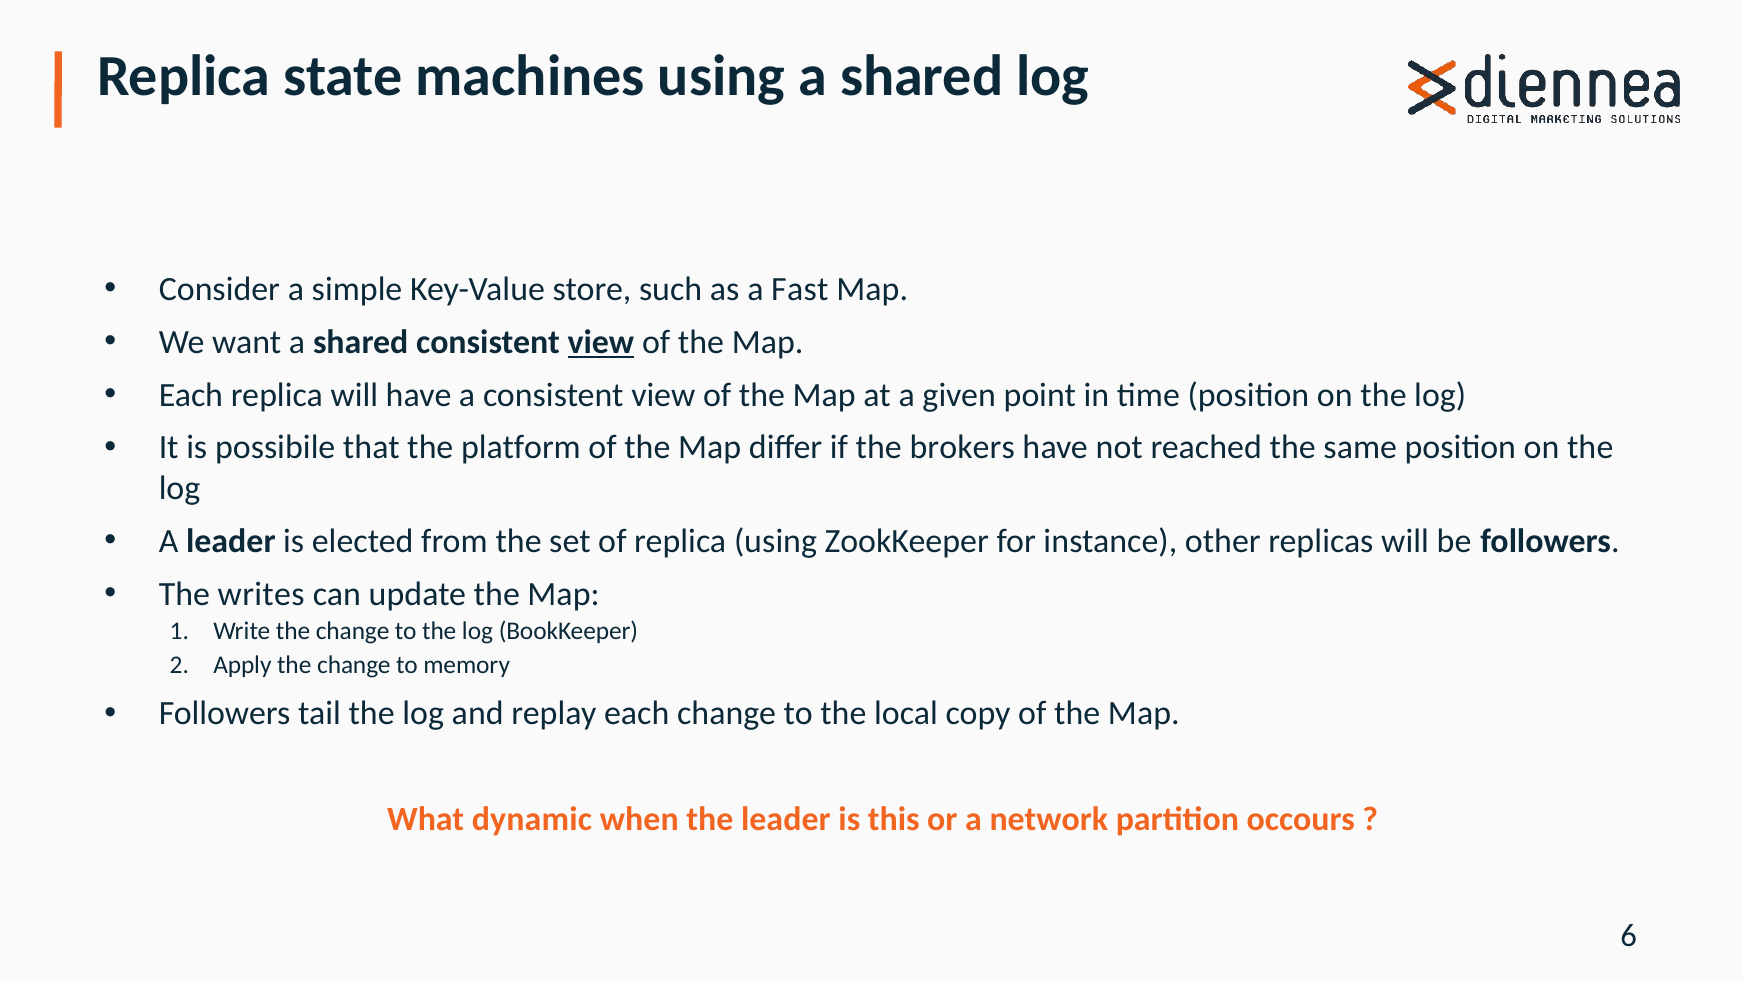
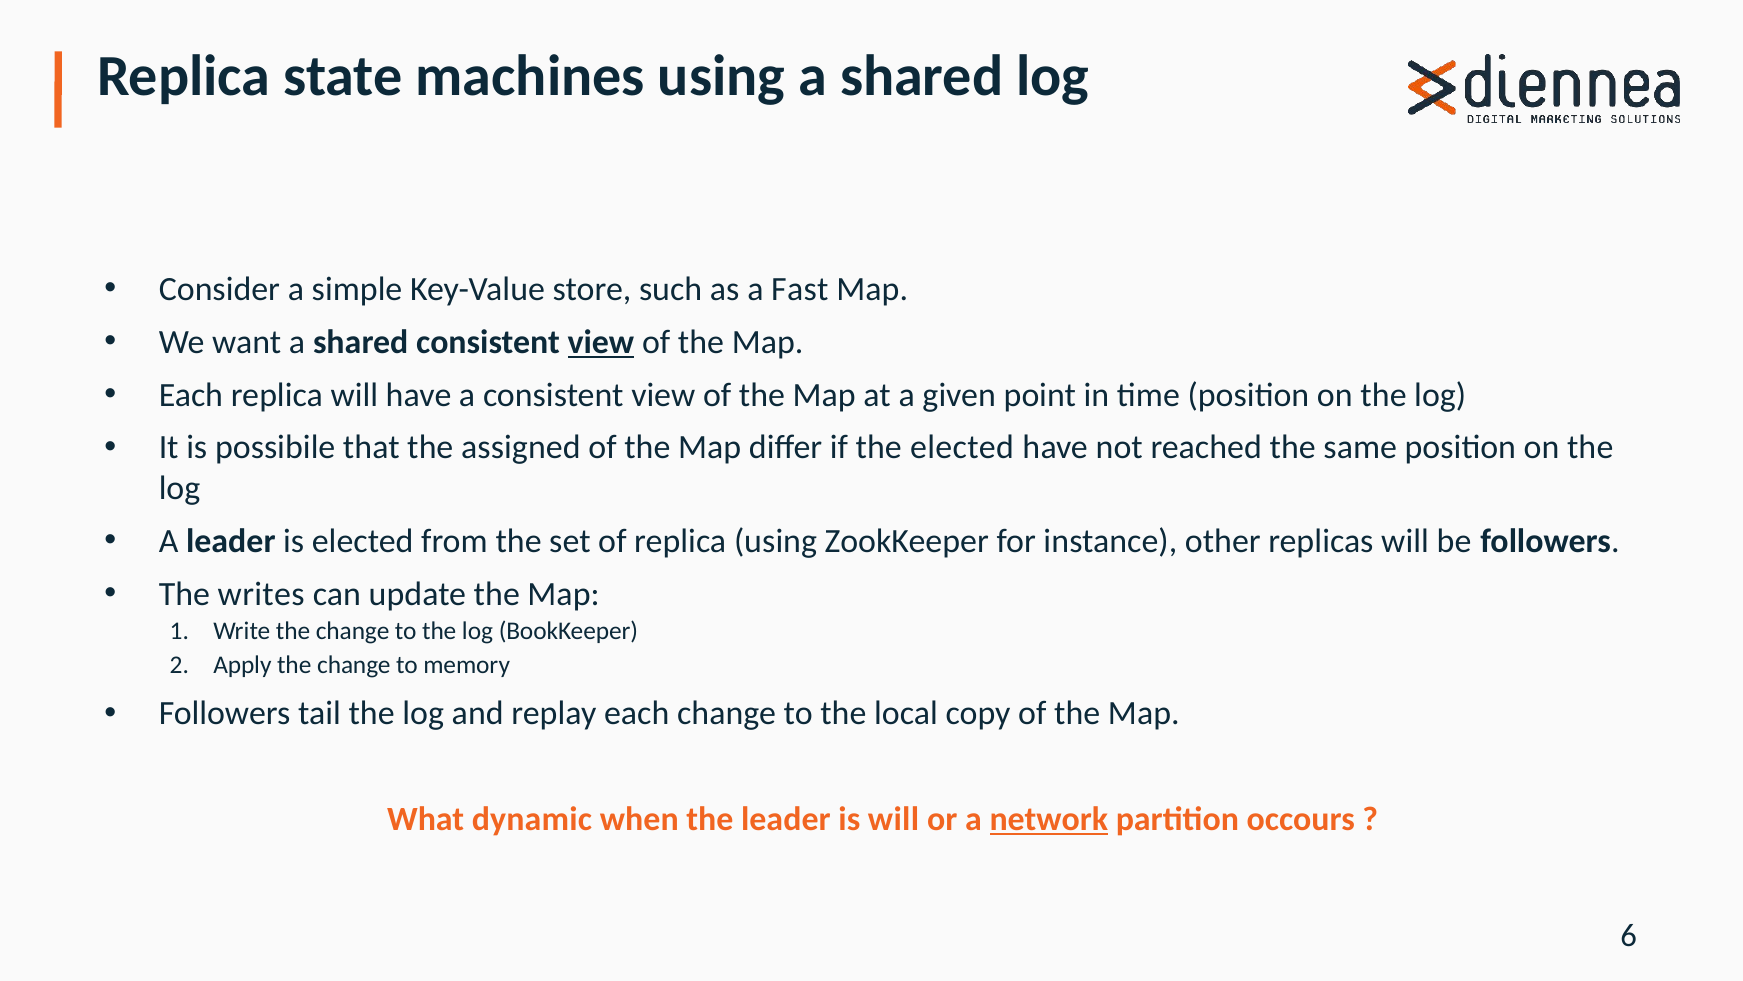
platform: platform -> assigned (521, 447)
the brokers: brokers -> elected (962, 447)
is this: this -> will (894, 819)
network underline: none -> present (1049, 819)
